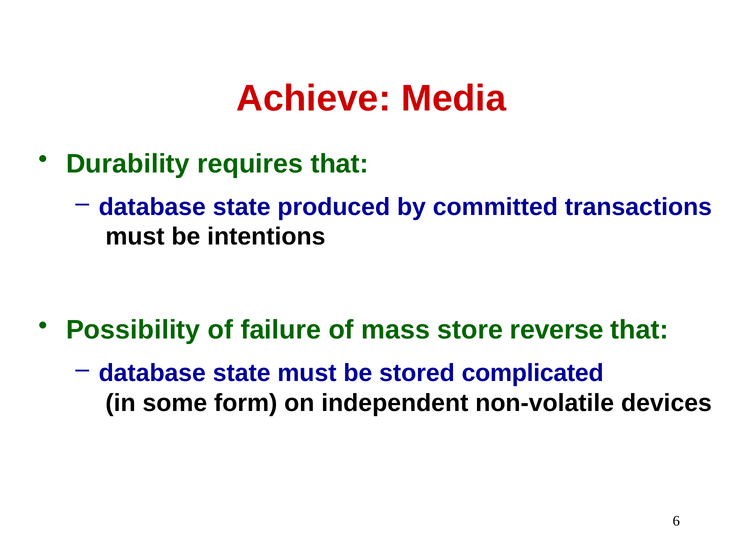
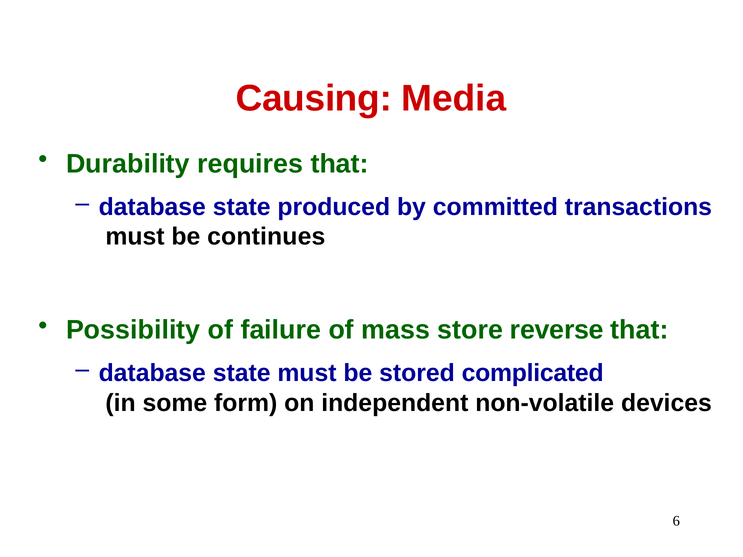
Achieve: Achieve -> Causing (314, 99)
intentions: intentions -> continues (266, 237)
